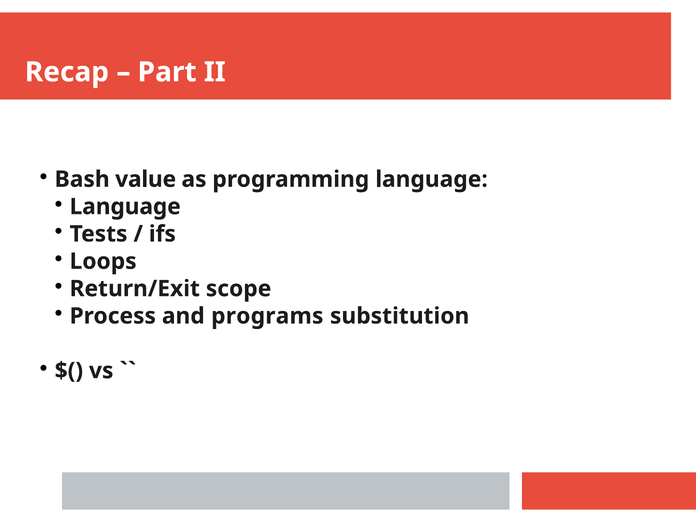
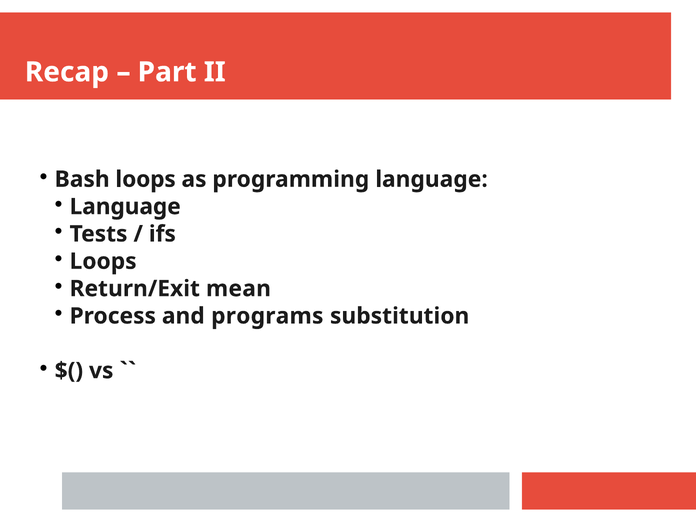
Bash value: value -> loops (146, 179)
scope: scope -> mean (238, 289)
